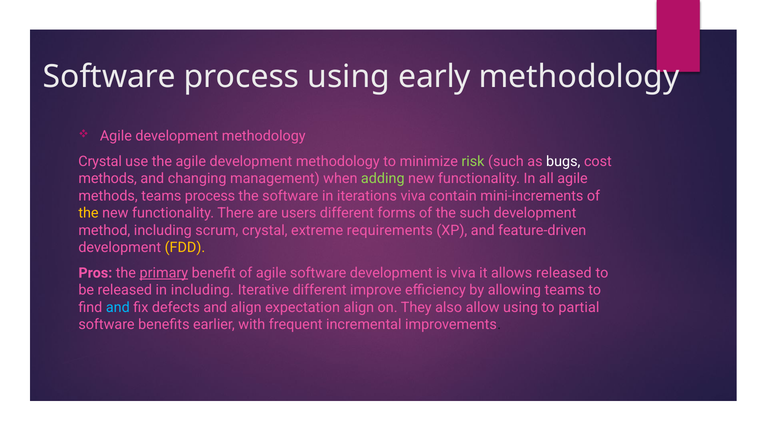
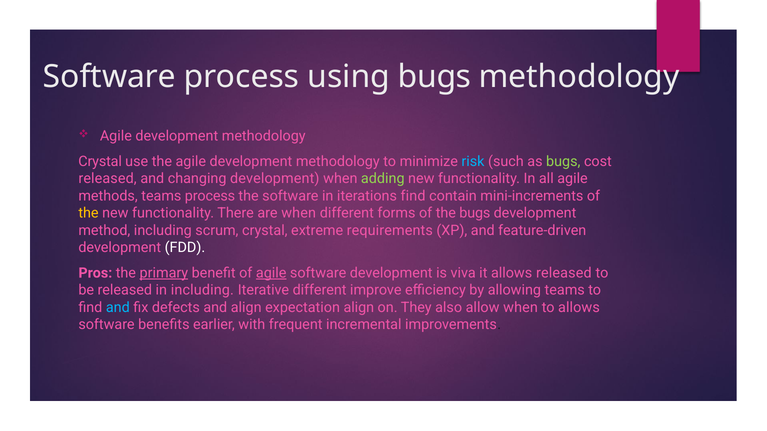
using early: early -> bugs (435, 77)
risk colour: light green -> light blue (473, 162)
bugs colour: white -> light green (563, 162)
methods: methods -> released (108, 179)
changing management: management -> development (275, 179)
iterations viva: viva -> find (413, 196)
are users: users -> when (299, 213)
the such: such -> bugs (475, 213)
FDD colour: yellow -> white (185, 248)
agile underline: none -> present (271, 273)
allow using: using -> when (521, 308)
to partial: partial -> allows (579, 308)
